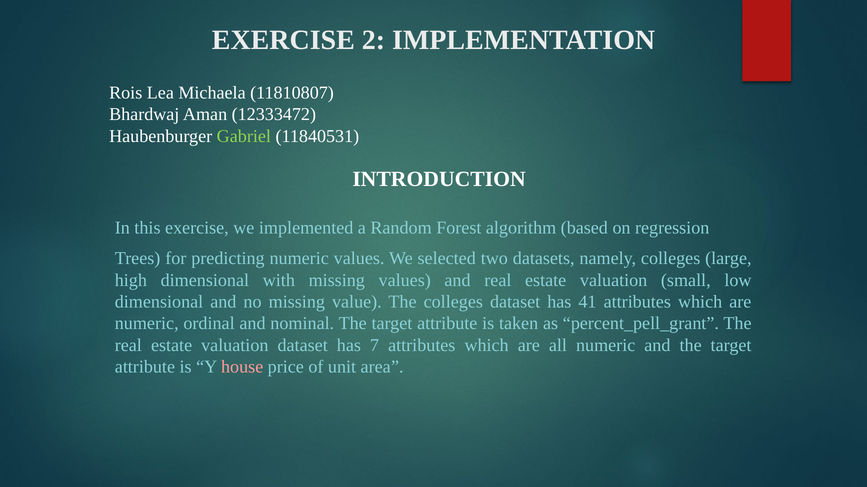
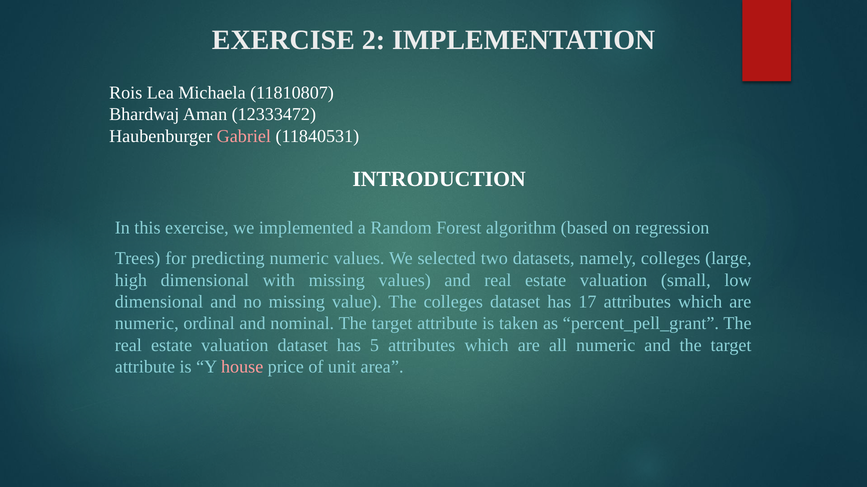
Gabriel colour: light green -> pink (244, 136)
41: 41 -> 17 (587, 302)
7: 7 -> 5 (375, 346)
